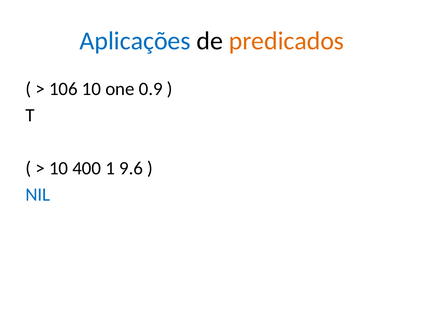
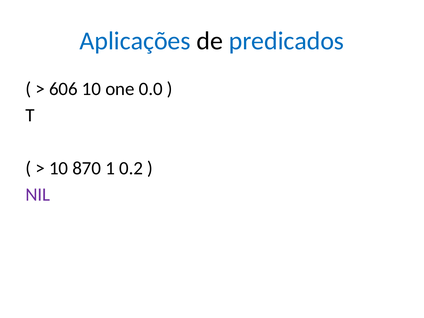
predicados colour: orange -> blue (286, 41)
106: 106 -> 606 (63, 89)
0.9: 0.9 -> 0.0 (151, 89)
400: 400 -> 870 (87, 168)
9.6: 9.6 -> 0.2 (131, 168)
NIL colour: blue -> purple (38, 195)
